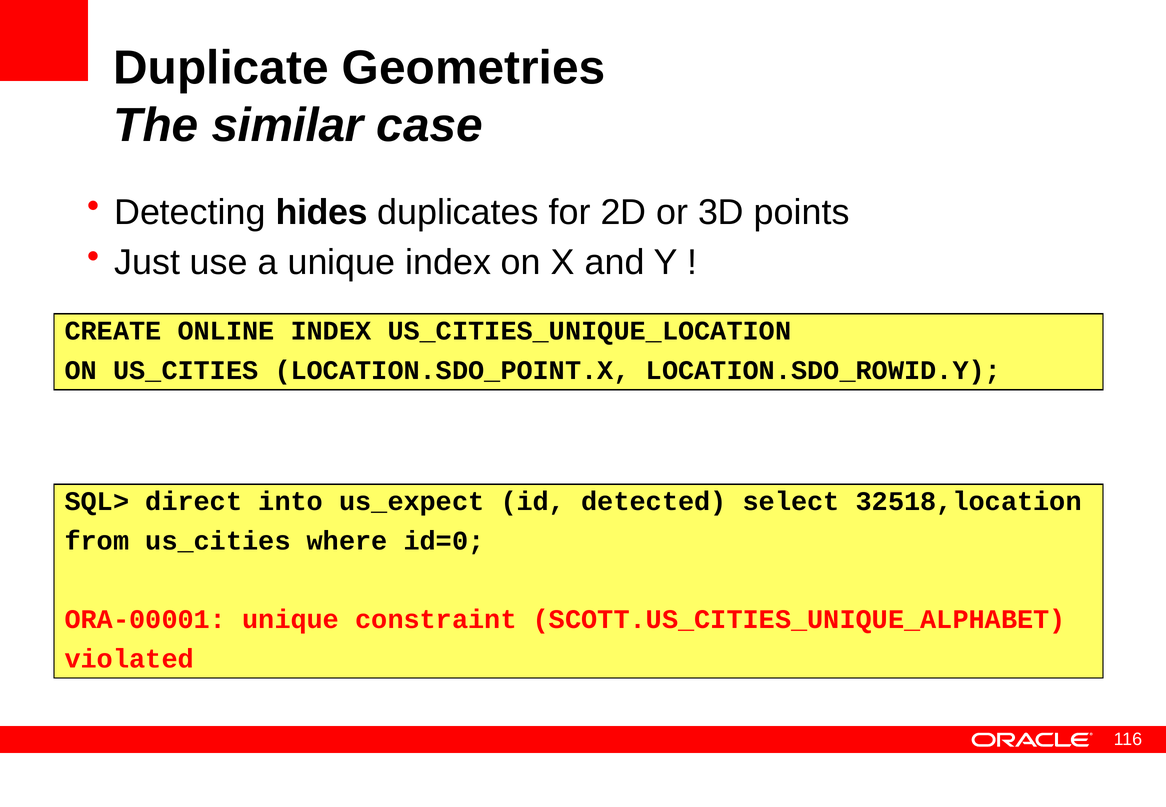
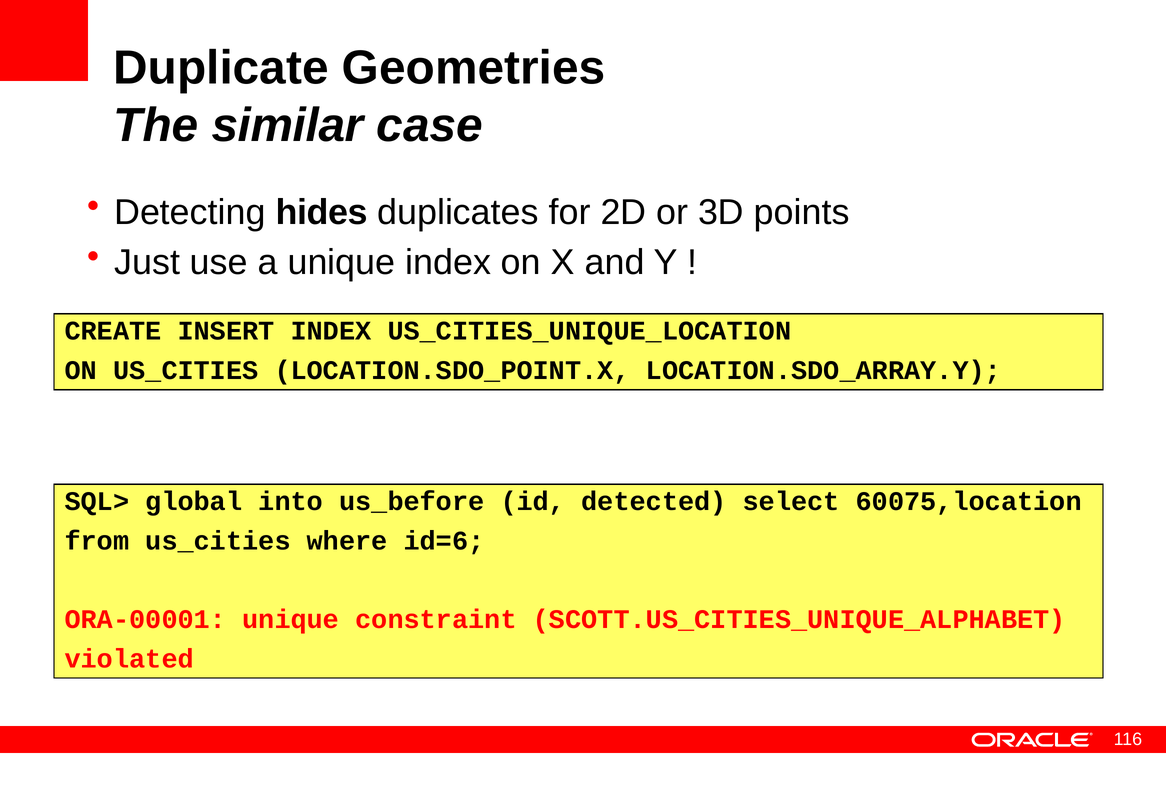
ONLINE: ONLINE -> INSERT (226, 331)
LOCATION.SDO_ROWID.Y: LOCATION.SDO_ROWID.Y -> LOCATION.SDO_ARRAY.Y (823, 370)
direct: direct -> global (194, 502)
us_expect: us_expect -> us_before (412, 502)
32518,location: 32518,location -> 60075,location (969, 502)
id=0: id=0 -> id=6 (444, 541)
